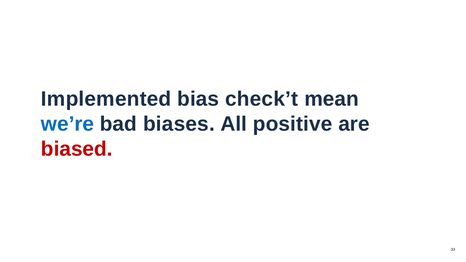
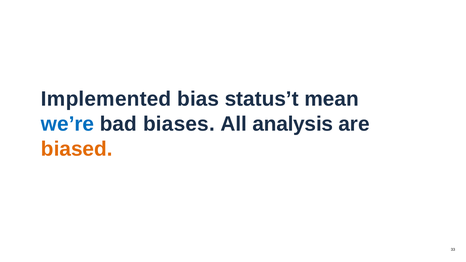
check’t: check’t -> status’t (262, 99)
positive: positive -> analysis (293, 124)
biased colour: red -> orange (77, 149)
